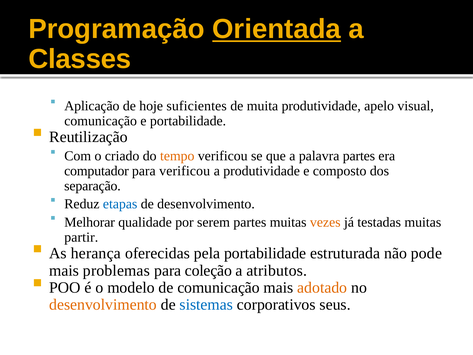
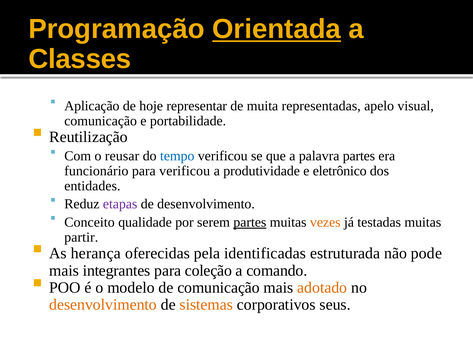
suficientes: suficientes -> representar (197, 106)
muita produtividade: produtividade -> representadas (321, 106)
criado: criado -> reusar (122, 156)
tempo colour: orange -> blue (177, 156)
computador: computador -> funcionário (96, 171)
composto: composto -> eletrônico (340, 171)
separação: separação -> entidades (92, 186)
etapas colour: blue -> purple (120, 204)
Melhorar: Melhorar -> Conceito (90, 222)
partes underline: none -> present (250, 222)
pela portabilidade: portabilidade -> identificadas (265, 253)
problemas: problemas -> integrantes (117, 270)
atributos: atributos -> comando (277, 270)
sistemas colour: blue -> orange (206, 304)
